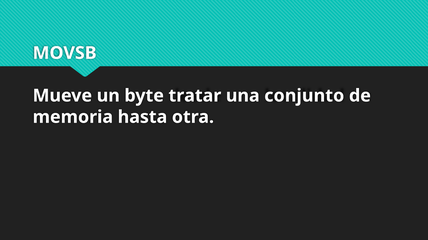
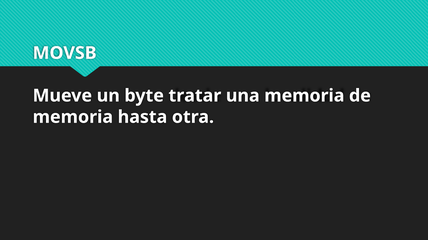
una conjunto: conjunto -> memoria (304, 96)
